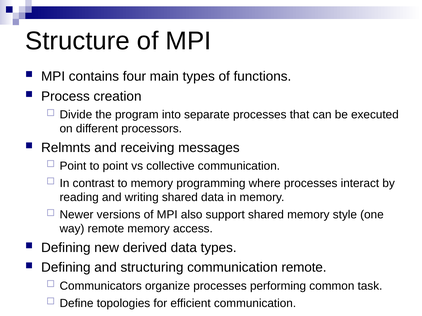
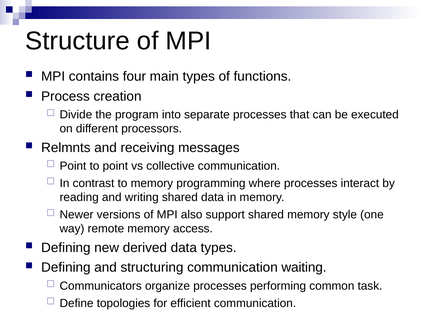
communication remote: remote -> waiting (304, 268)
